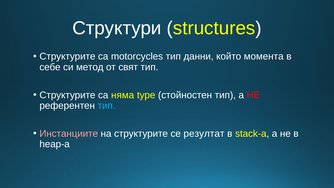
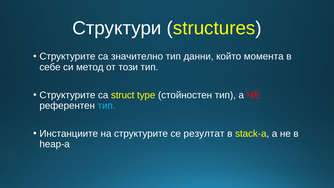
motorcycles: motorcycles -> значително (137, 56)
свят: свят -> този (128, 67)
няма: няма -> struct (123, 95)
Инстанциите colour: pink -> white (69, 134)
